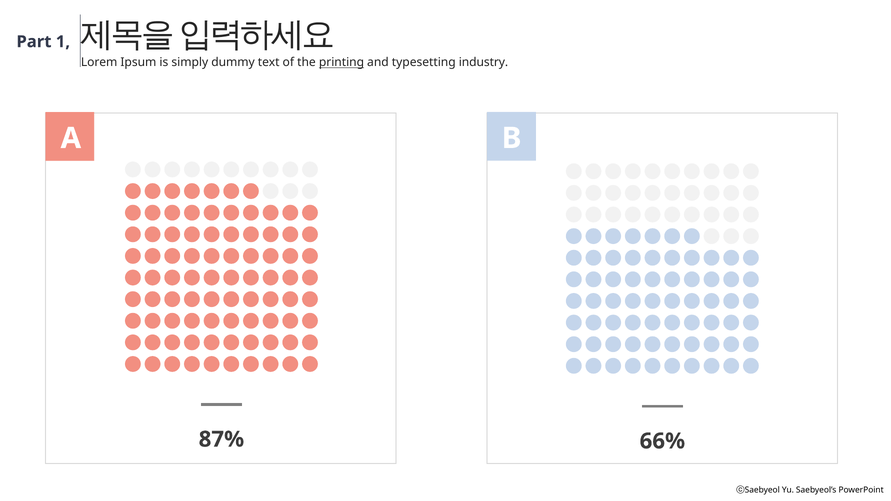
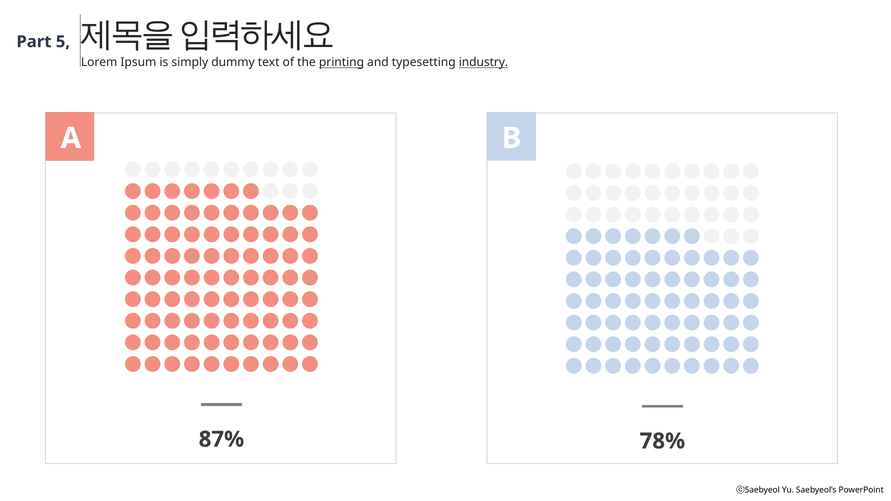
1: 1 -> 5 (63, 42)
industry underline: none -> present (483, 63)
66%: 66% -> 78% (662, 441)
